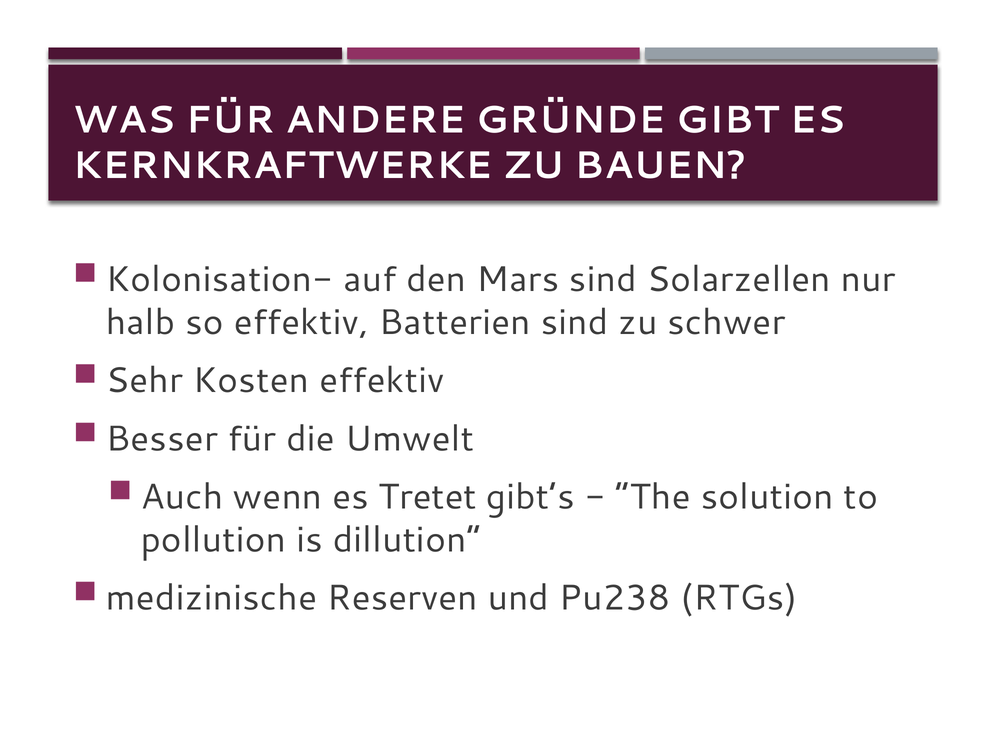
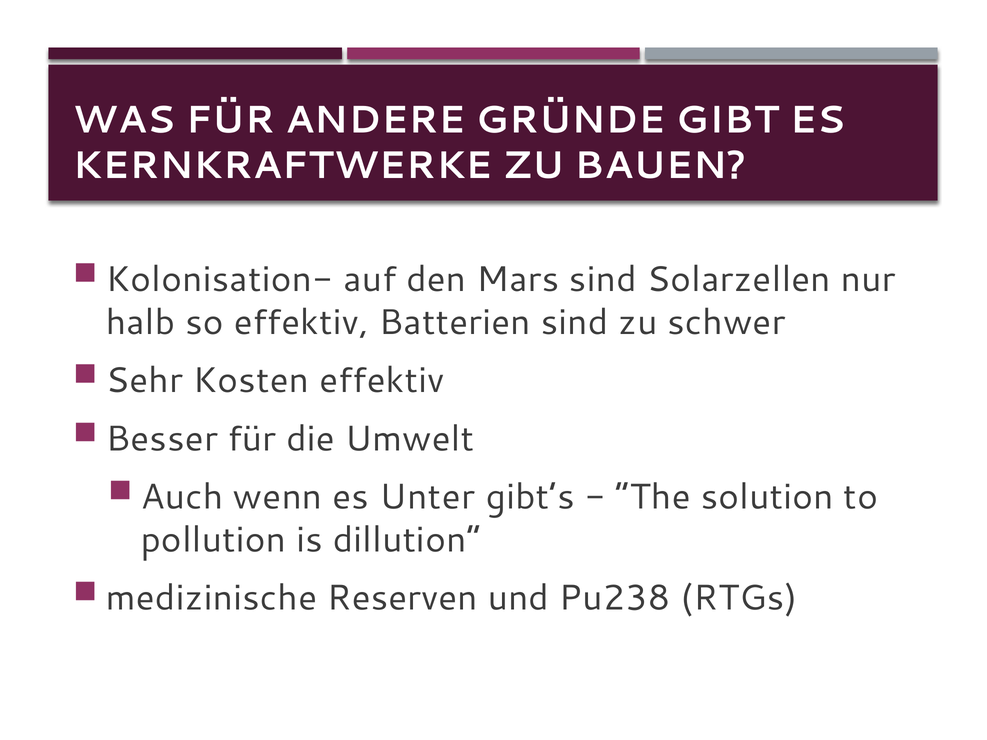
Tretet: Tretet -> Unter (427, 497)
